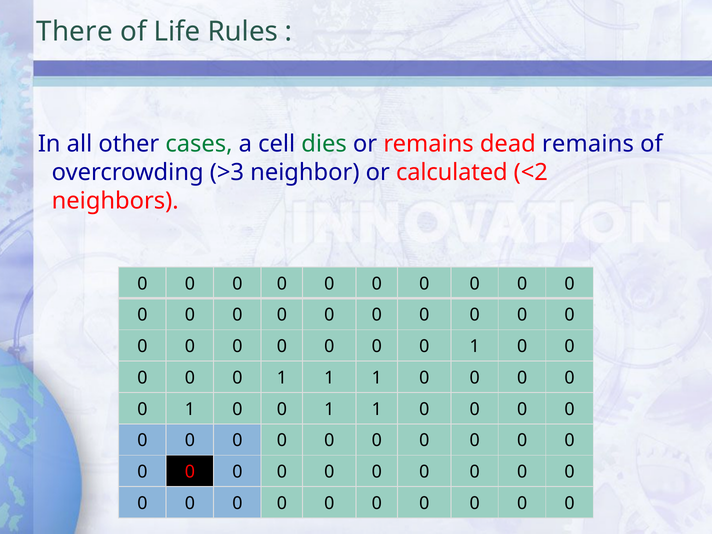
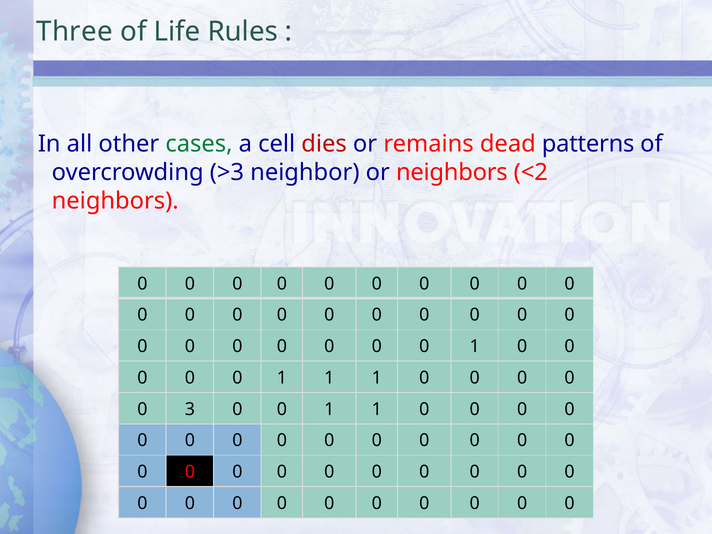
There: There -> Three (75, 32)
dies colour: green -> red (324, 144)
dead remains: remains -> patterns (588, 144)
or calculated: calculated -> neighbors (452, 173)
1: 1 -> 3 (190, 409)
